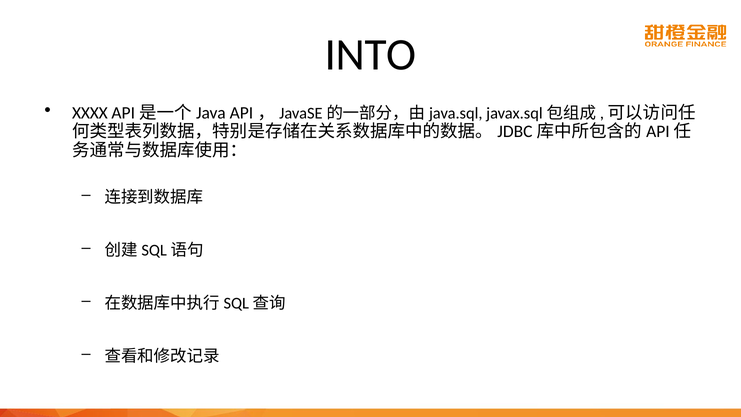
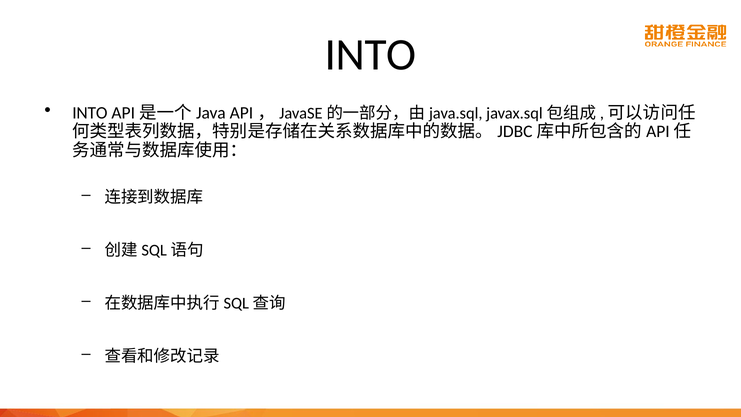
XXXX: XXXX -> INTO (90, 113)
